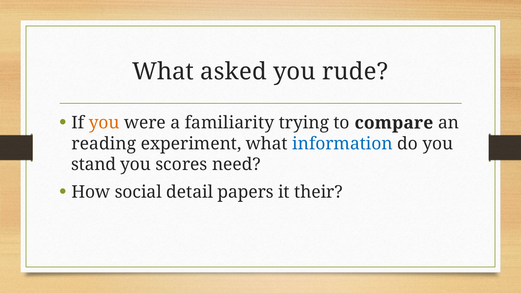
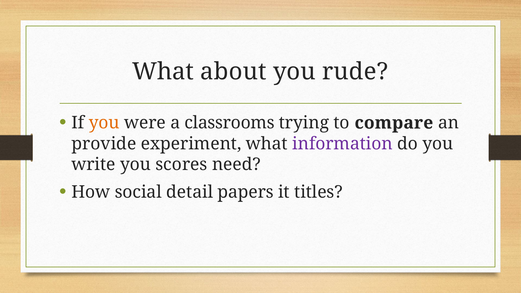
asked: asked -> about (233, 71)
familiarity: familiarity -> classrooms (230, 123)
reading: reading -> provide (104, 144)
information colour: blue -> purple (342, 144)
stand: stand -> write (94, 165)
their: their -> titles (318, 192)
